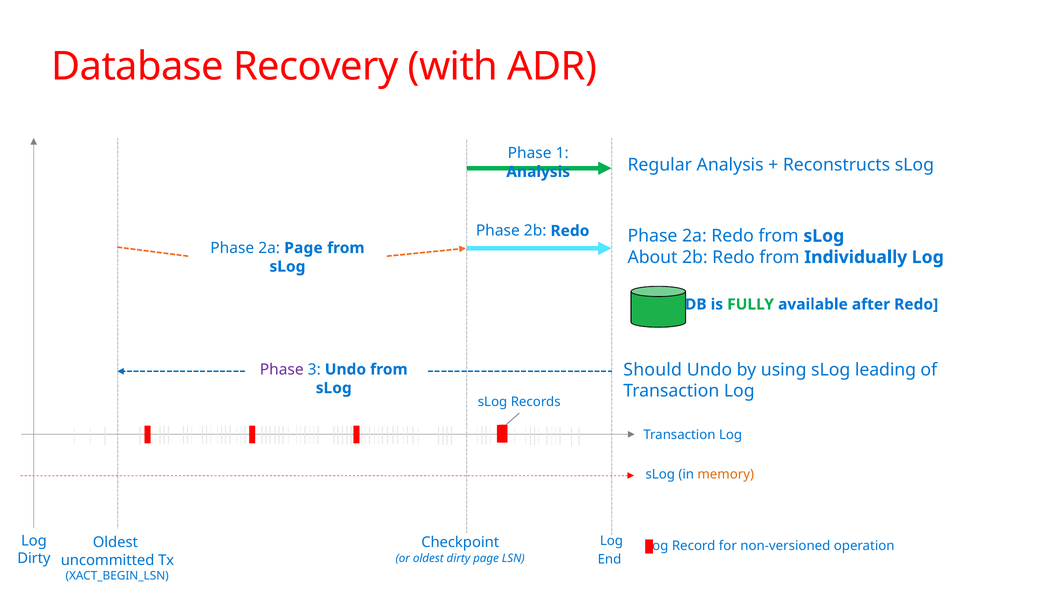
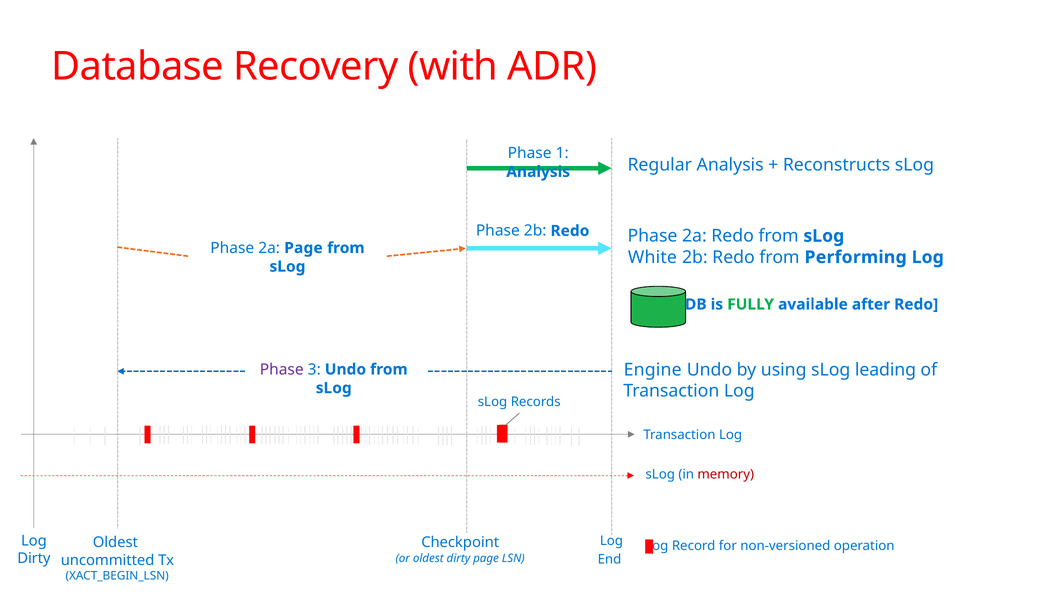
About: About -> White (652, 257)
Individually: Individually -> Performing (856, 257)
Should: Should -> Engine (653, 370)
memory colour: orange -> red (726, 474)
